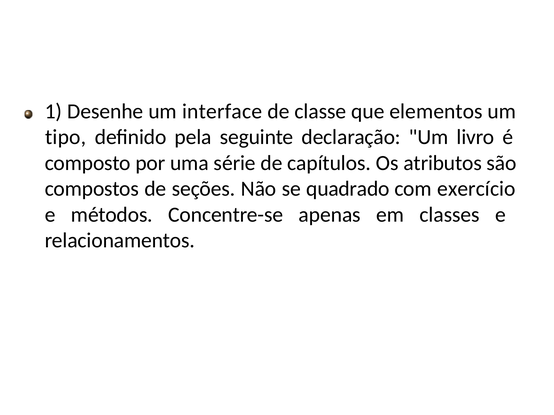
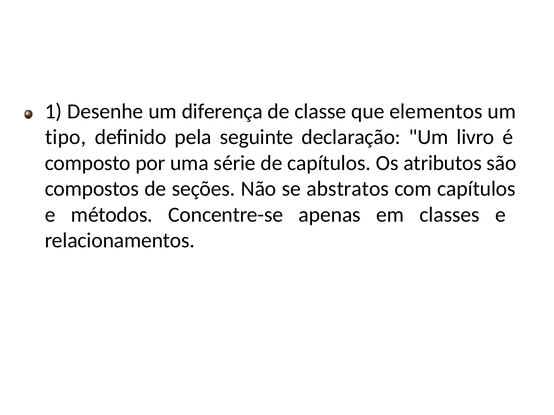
interface: interface -> diferença (222, 111)
quadrado: quadrado -> abstratos (348, 189)
com exercício: exercício -> capítulos (476, 189)
